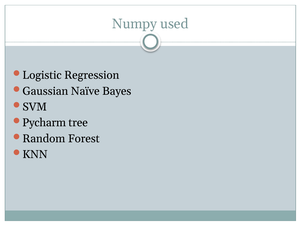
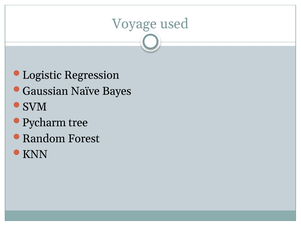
Numpy: Numpy -> Voyage (134, 24)
